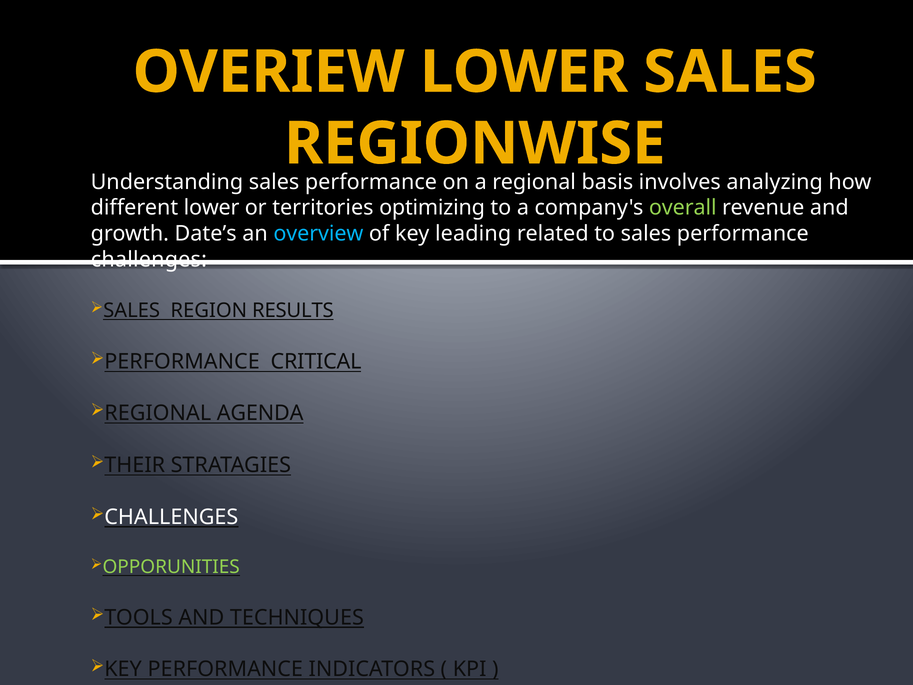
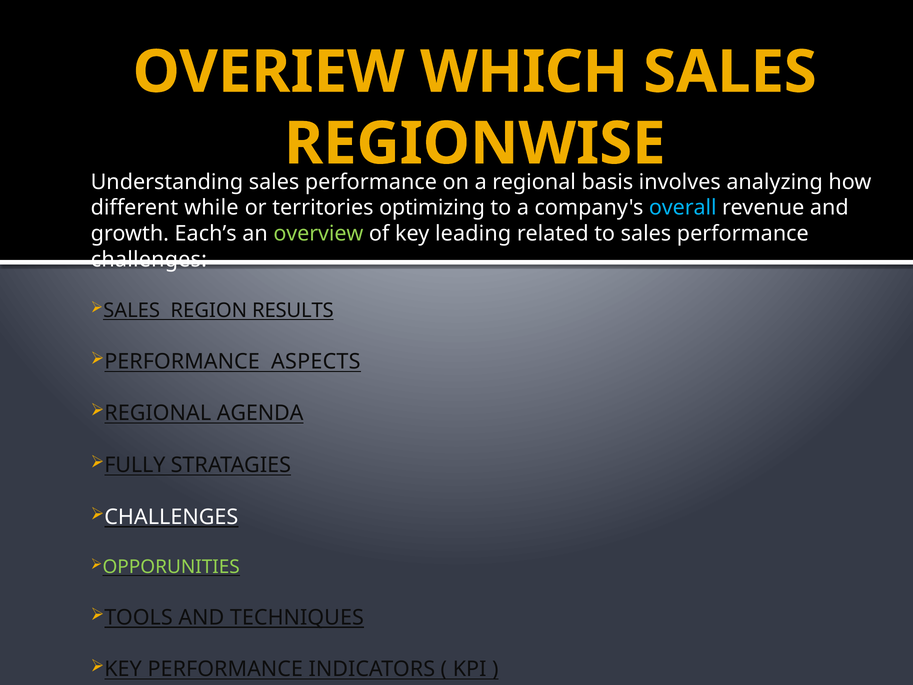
OVERIEW LOWER: LOWER -> WHICH (524, 72)
different lower: lower -> while (211, 208)
overall colour: light green -> light blue (683, 208)
Date’s: Date’s -> Each’s (206, 234)
overview colour: light blue -> light green (318, 234)
CRITICAL: CRITICAL -> ASPECTS (316, 361)
THEIR: THEIR -> FULLY (135, 465)
